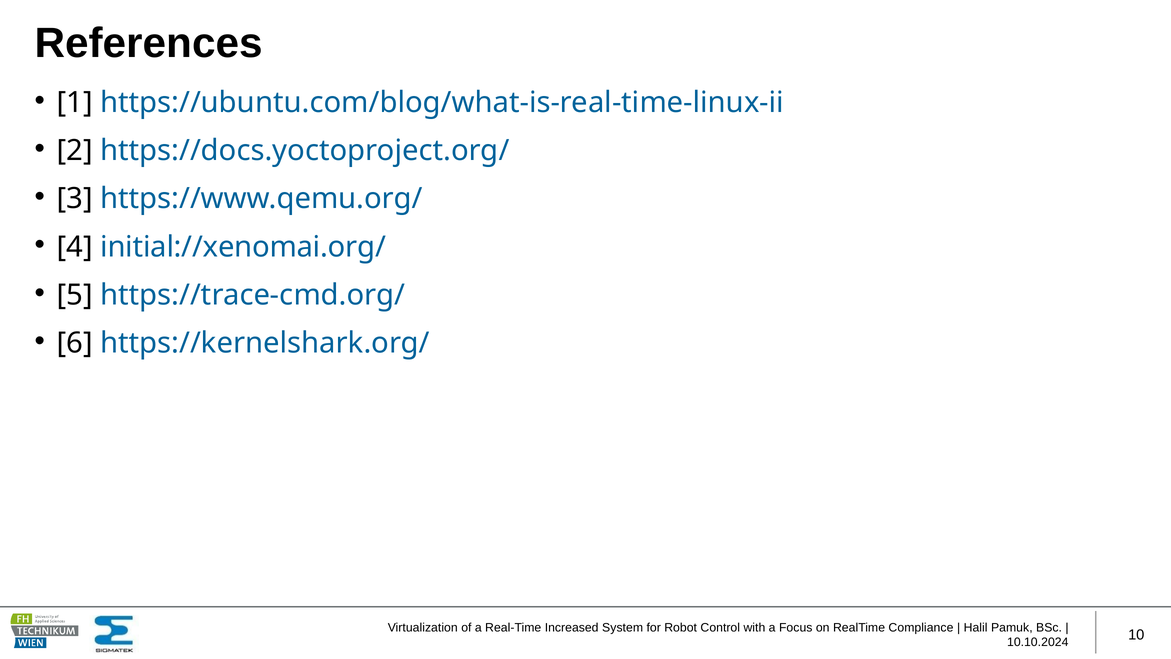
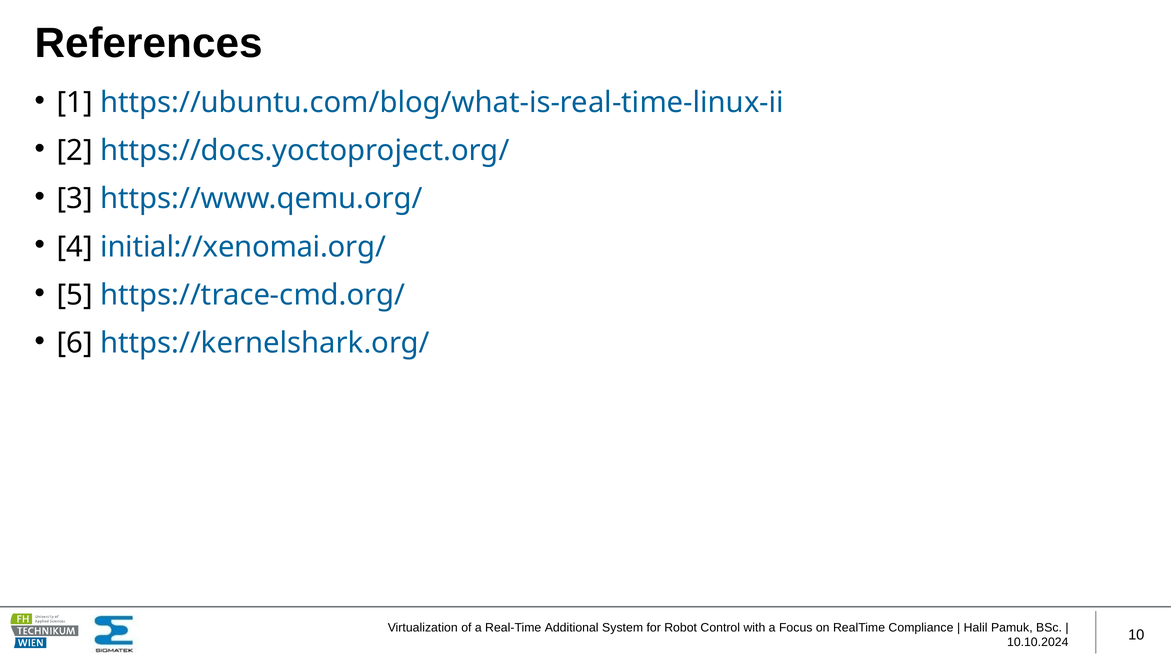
Increased: Increased -> Additional (572, 627)
